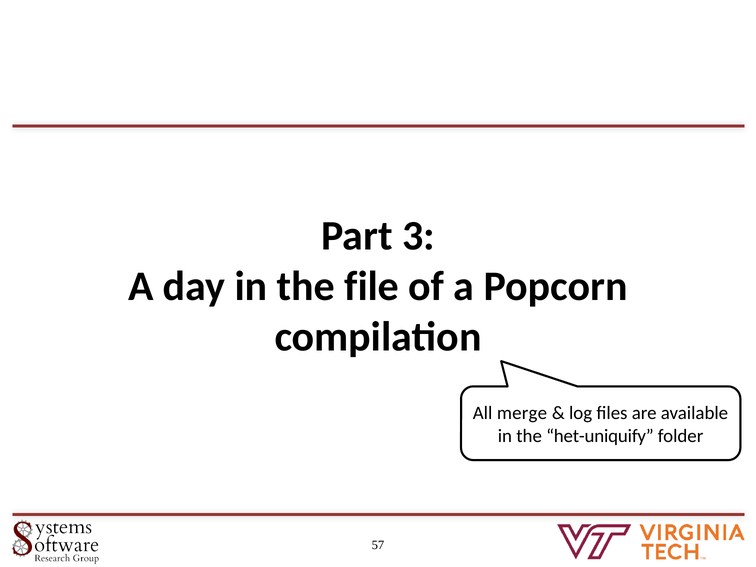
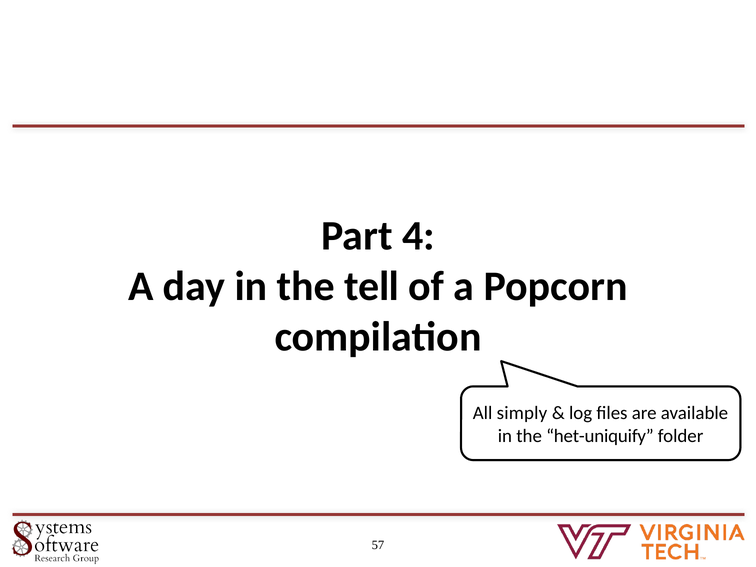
3: 3 -> 4 (418, 236)
file: file -> tell (372, 286)
merge: merge -> simply (522, 413)
